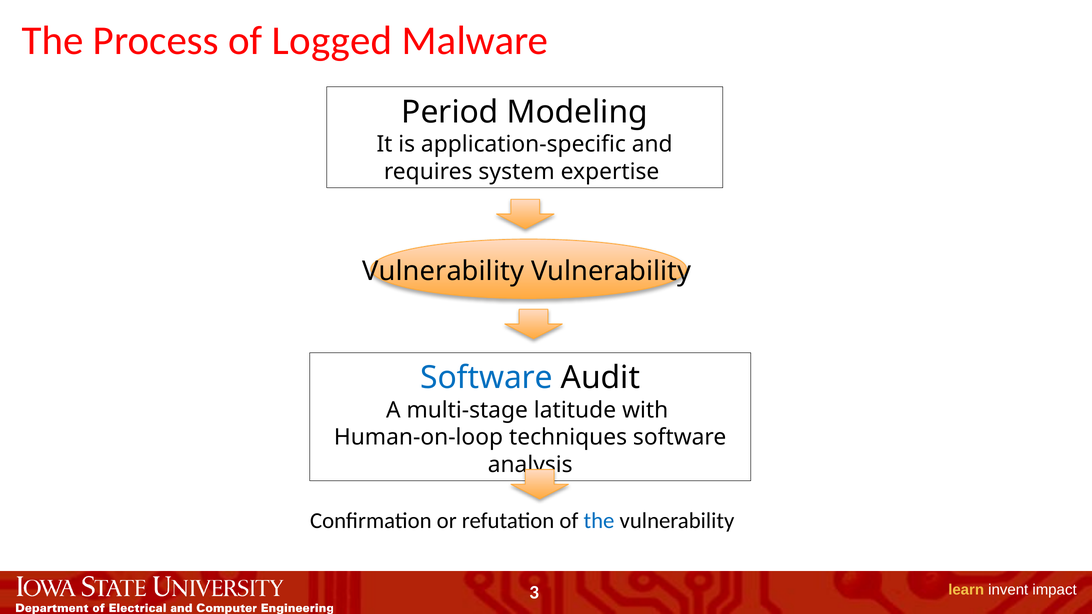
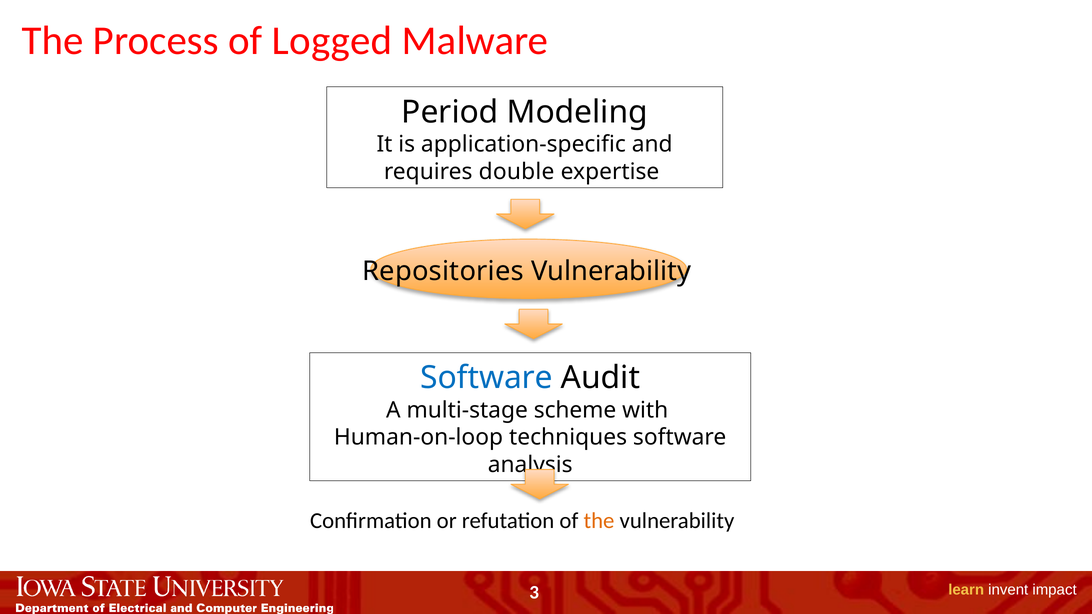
system: system -> double (517, 172)
Vulnerability: Vulnerability -> Repositories (443, 271)
latitude: latitude -> scheme (575, 410)
the colour: blue -> orange (599, 521)
